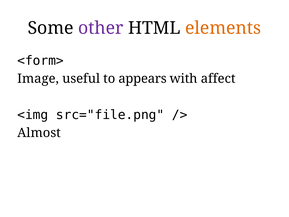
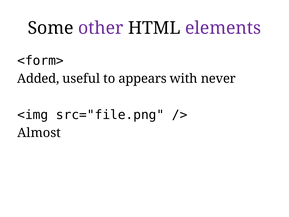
elements colour: orange -> purple (223, 28)
Image: Image -> Added (38, 79)
affect: affect -> never (218, 79)
